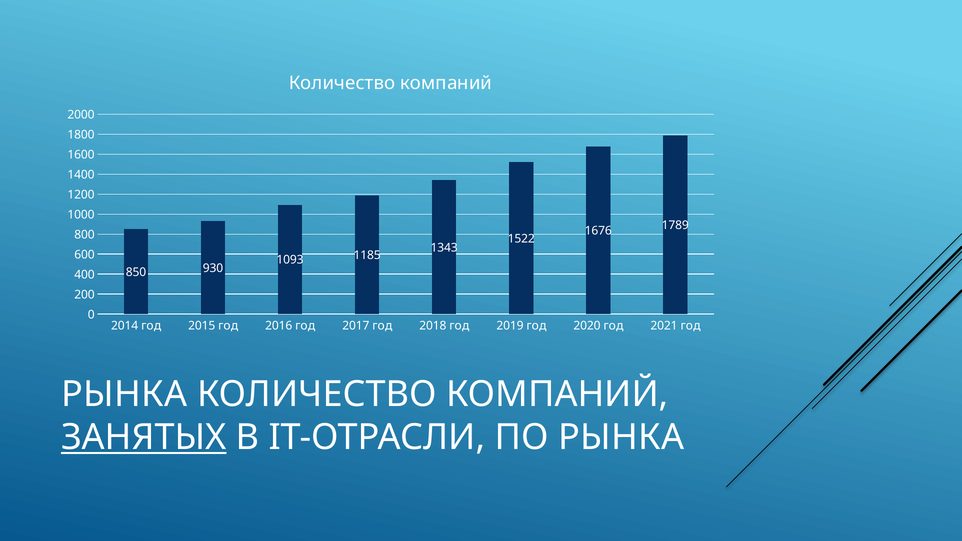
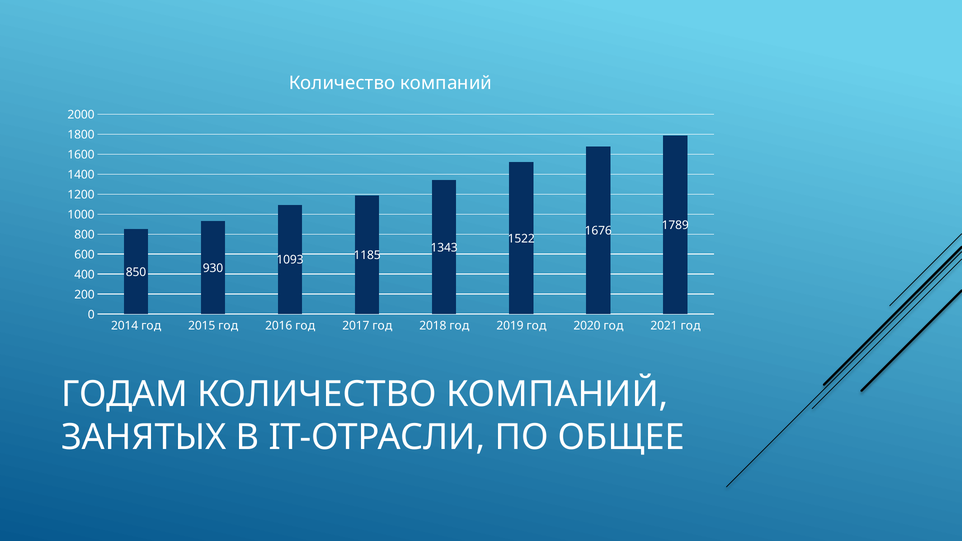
РЫНКА: РЫНКА -> ГОДАМ (125, 394)
ЗАНЯТЫХ underline: present -> none (144, 438)
ПО РЫНКА: РЫНКА -> ОБЩЕЕ (621, 438)
